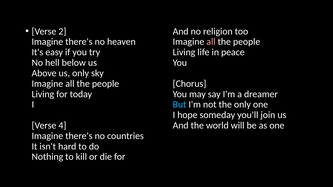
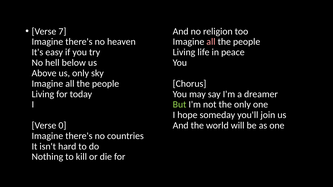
2: 2 -> 7 (62, 31)
But colour: light blue -> light green (180, 105)
4: 4 -> 0 (62, 126)
